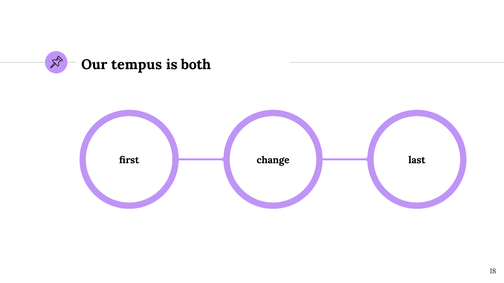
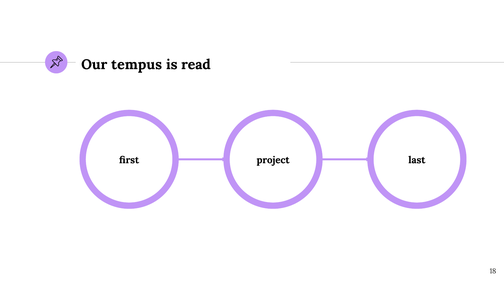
both: both -> read (196, 65)
change: change -> project (273, 160)
